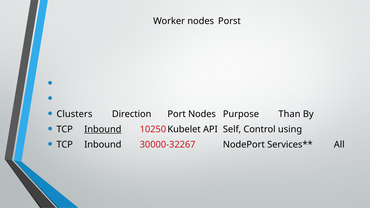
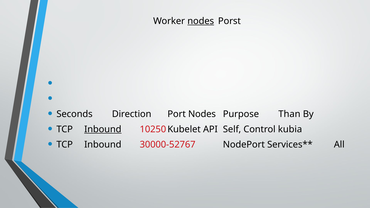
nodes underline: none -> present (201, 21)
Clusters: Clusters -> Seconds (75, 114)
using: using -> kubia (290, 129)
30000-32267: 30000-32267 -> 30000-52767 (168, 145)
